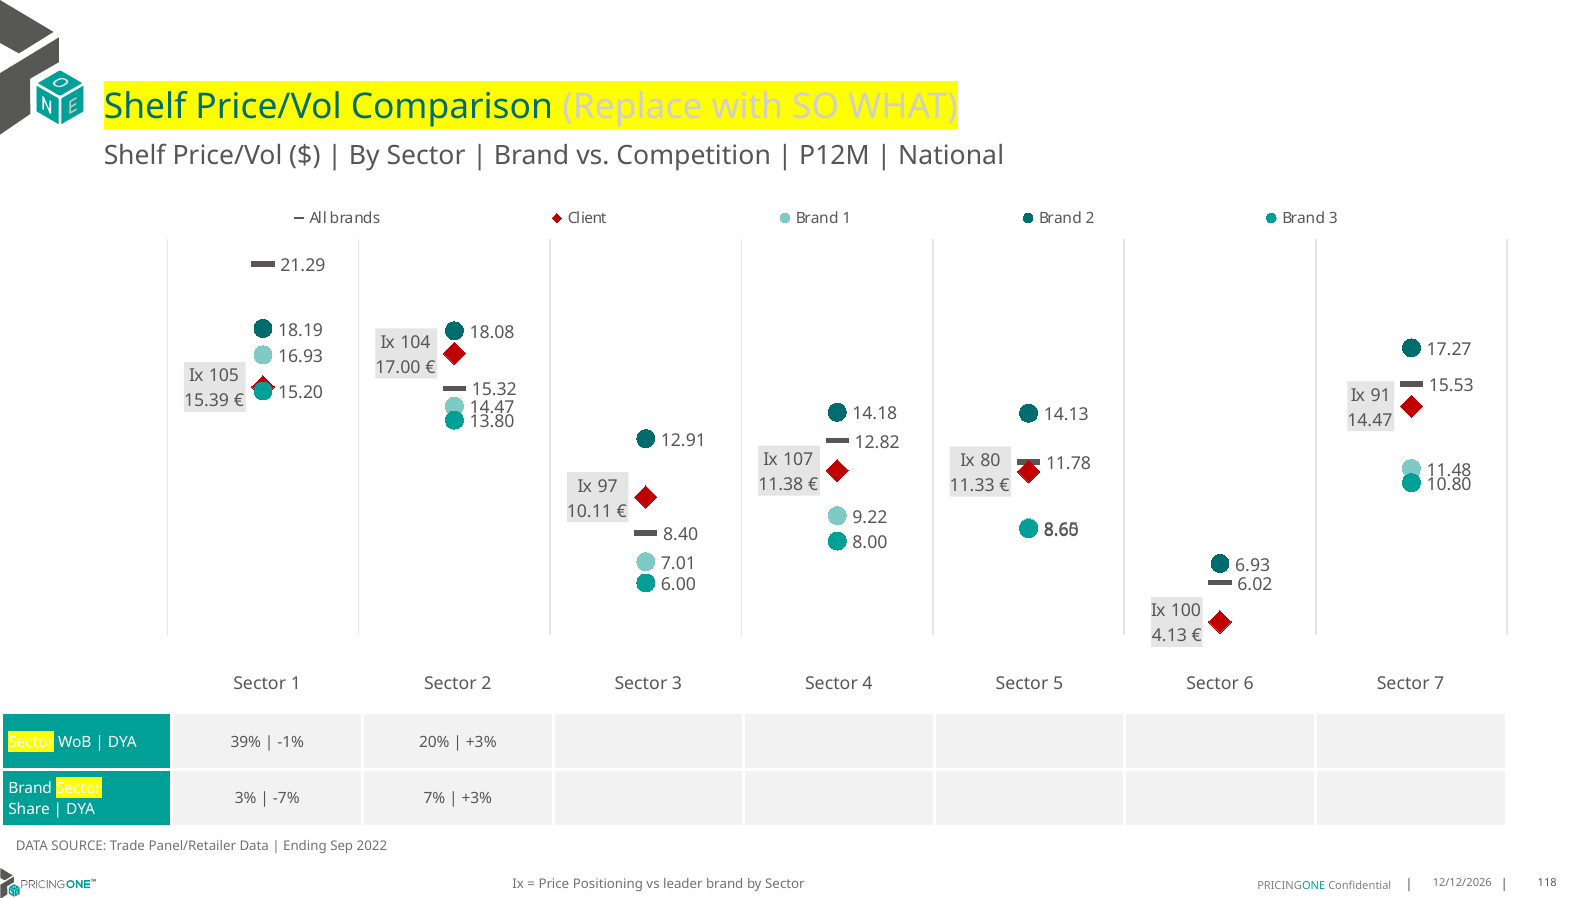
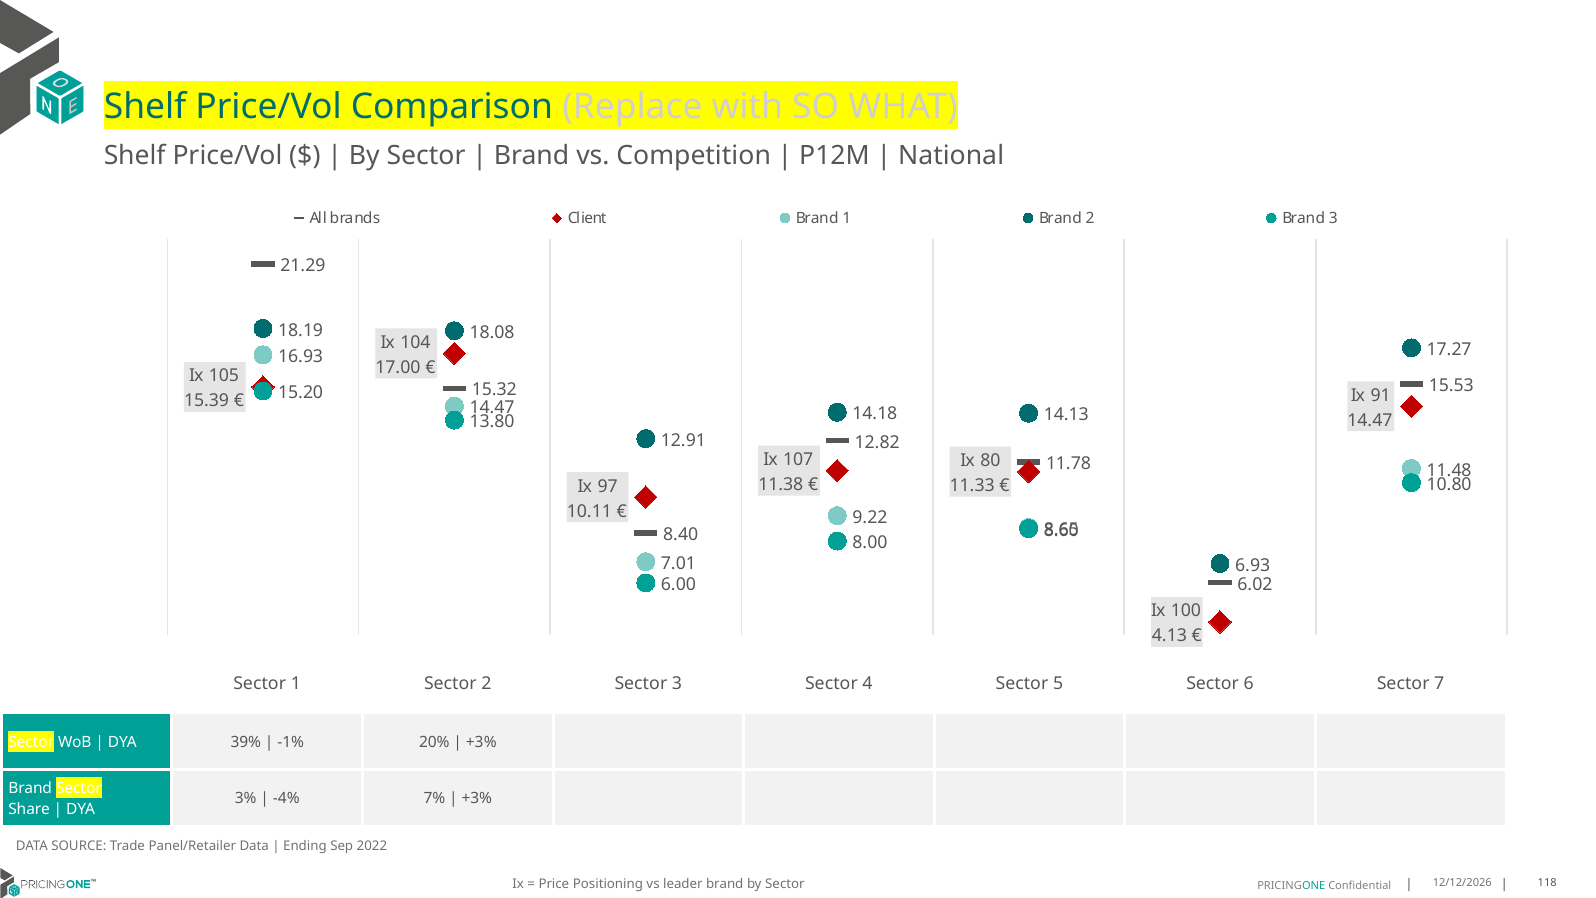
-7%: -7% -> -4% (286, 799)
